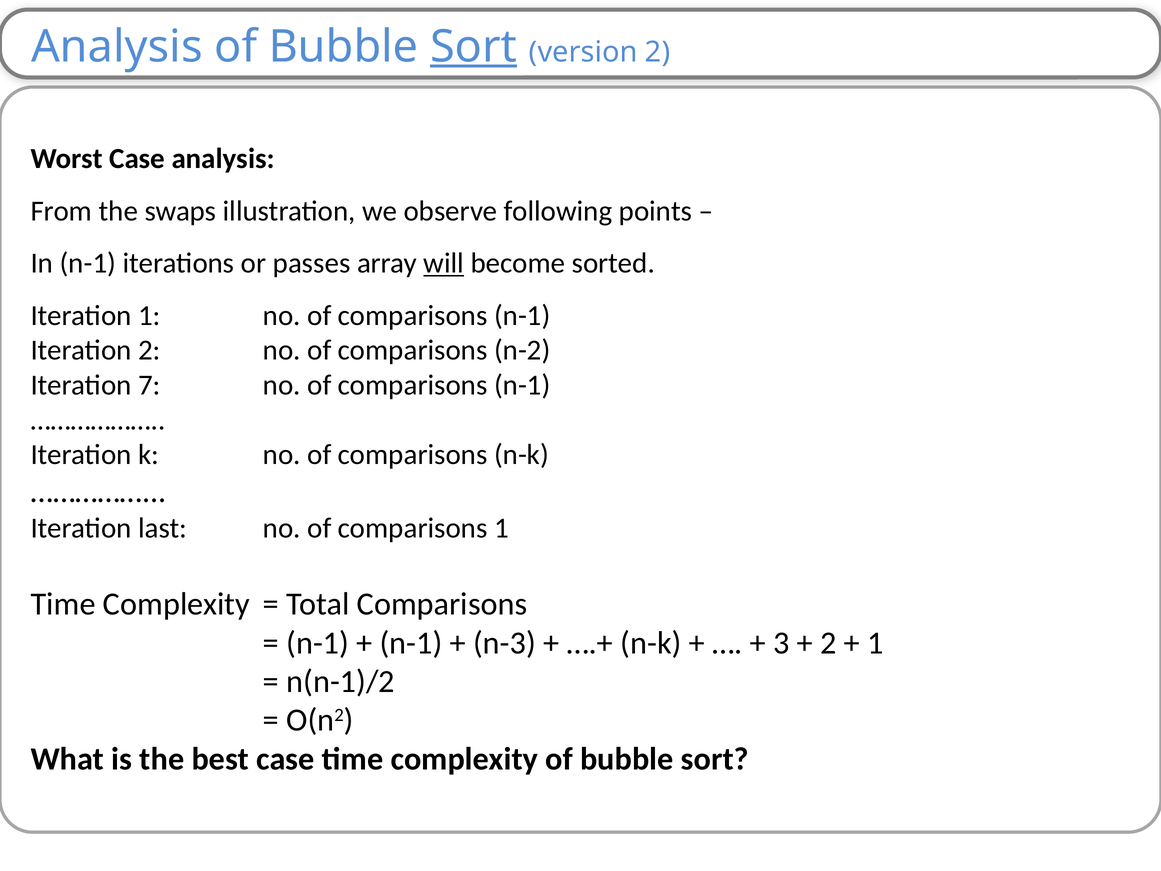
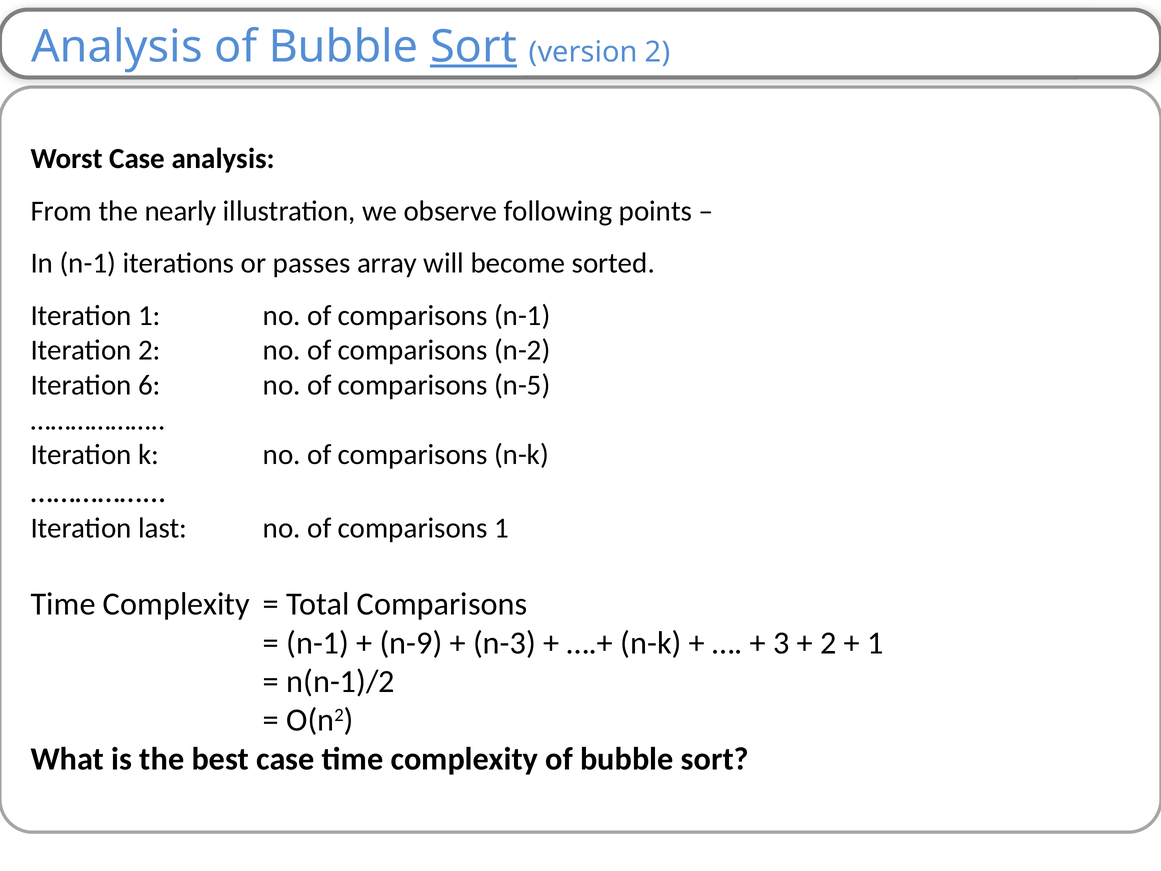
swaps: swaps -> nearly (181, 211)
will underline: present -> none (444, 263)
7: 7 -> 6 (149, 385)
n-1: n-1 -> n-5 (522, 385)
n-1: n-1 -> n-9 (411, 643)
